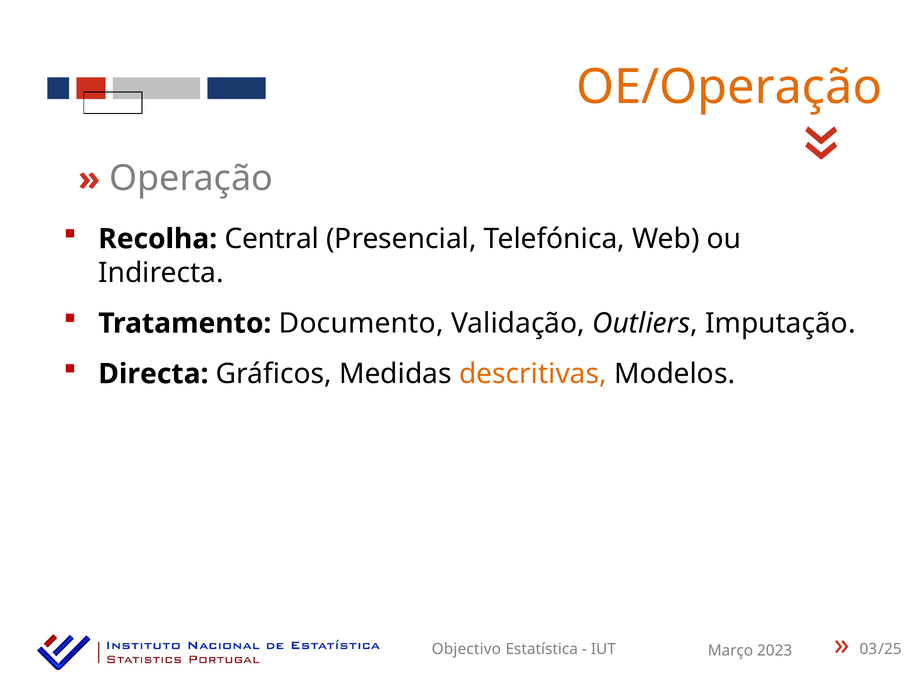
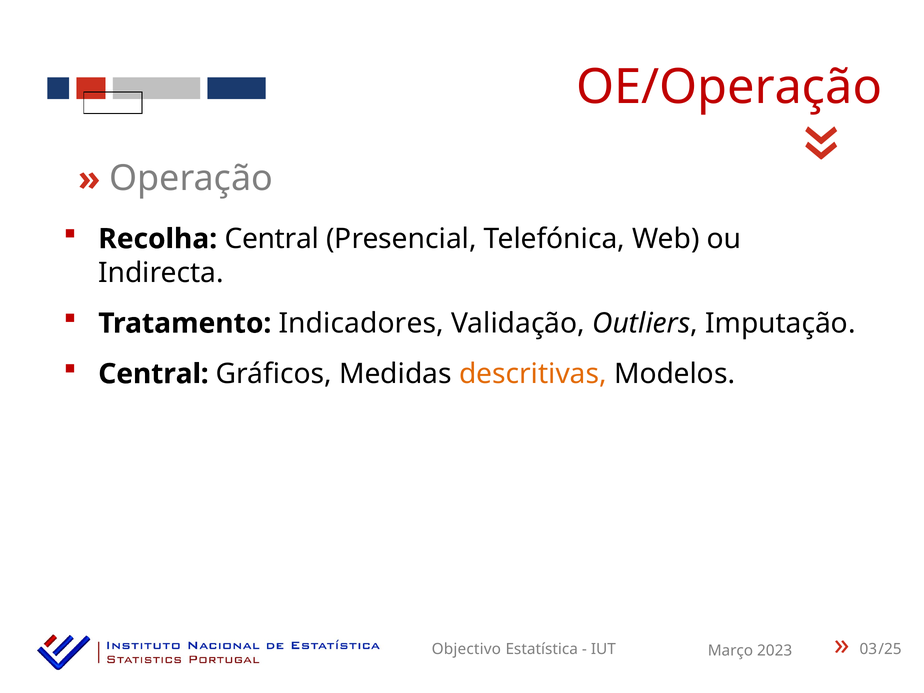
OE/Operação colour: orange -> red (729, 87)
Documento: Documento -> Indicadores (361, 323)
Directa: Directa -> Central (153, 374)
